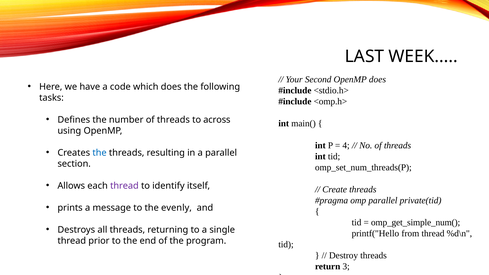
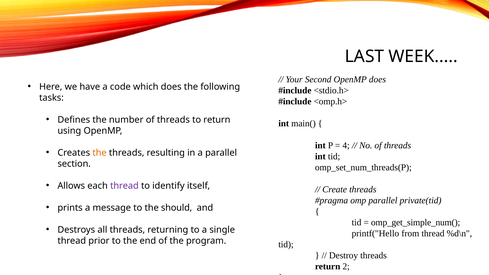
to across: across -> return (217, 120)
the colour: blue -> orange (100, 153)
evenly: evenly -> should (177, 208)
3: 3 -> 2 (346, 266)
